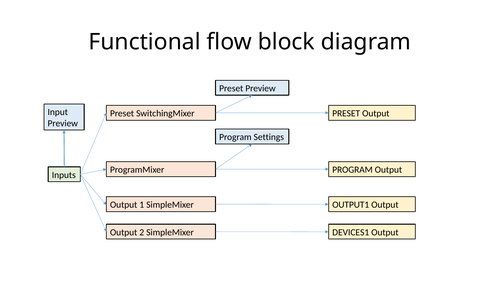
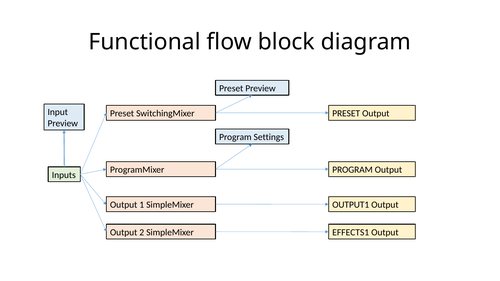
DEVICES1: DEVICES1 -> EFFECTS1 (351, 232)
